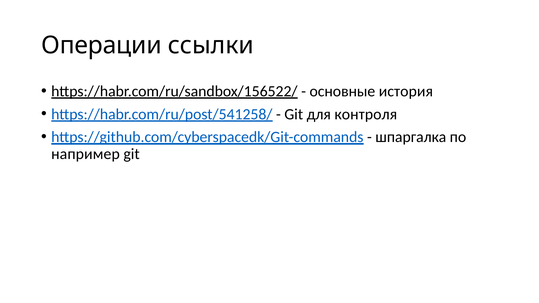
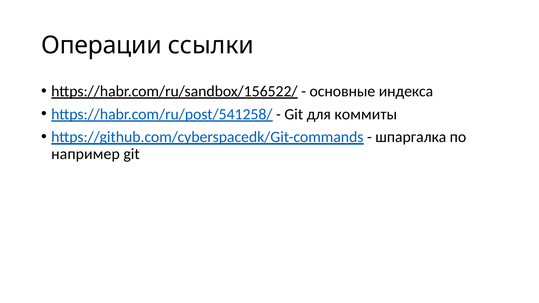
история: история -> индекса (406, 91)
контроля: контроля -> коммиты (366, 114)
